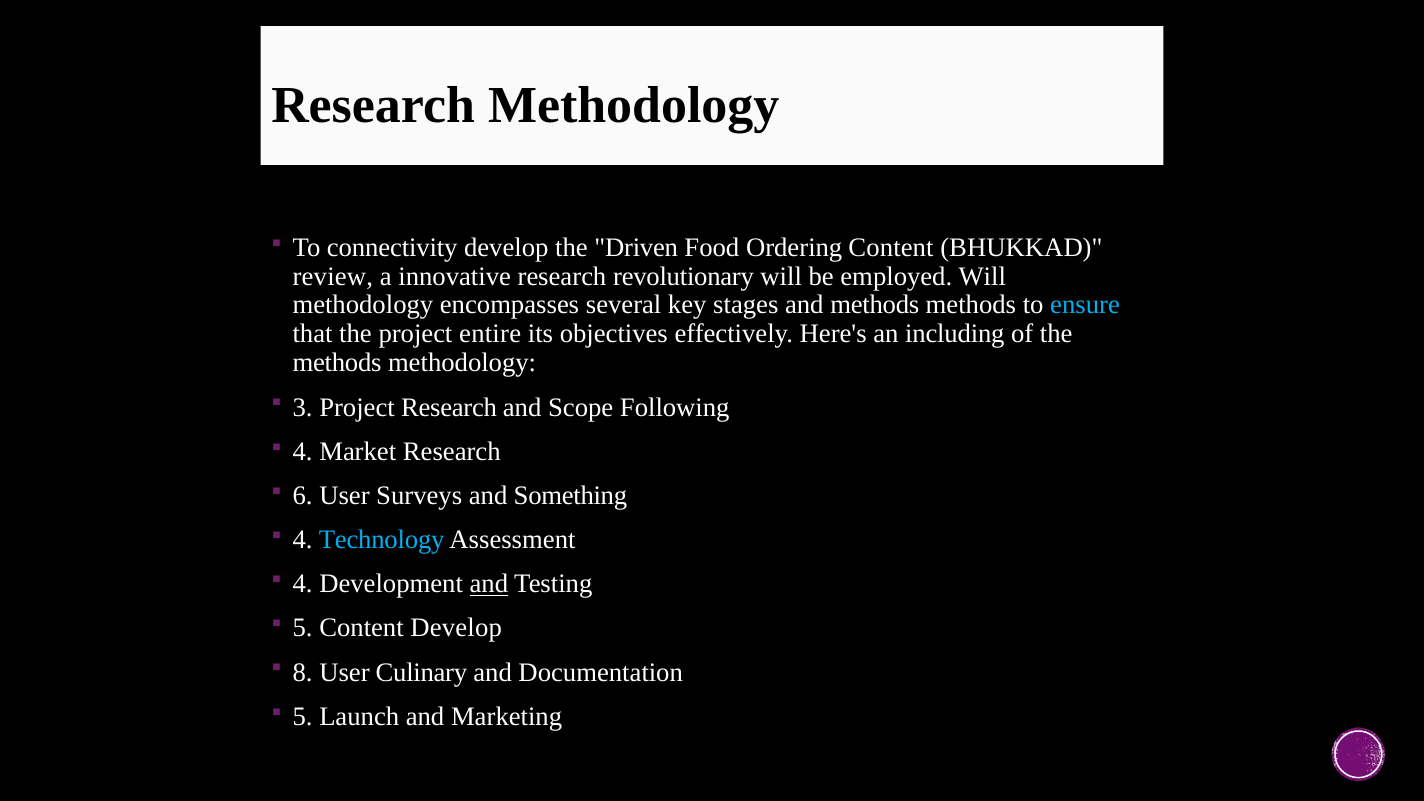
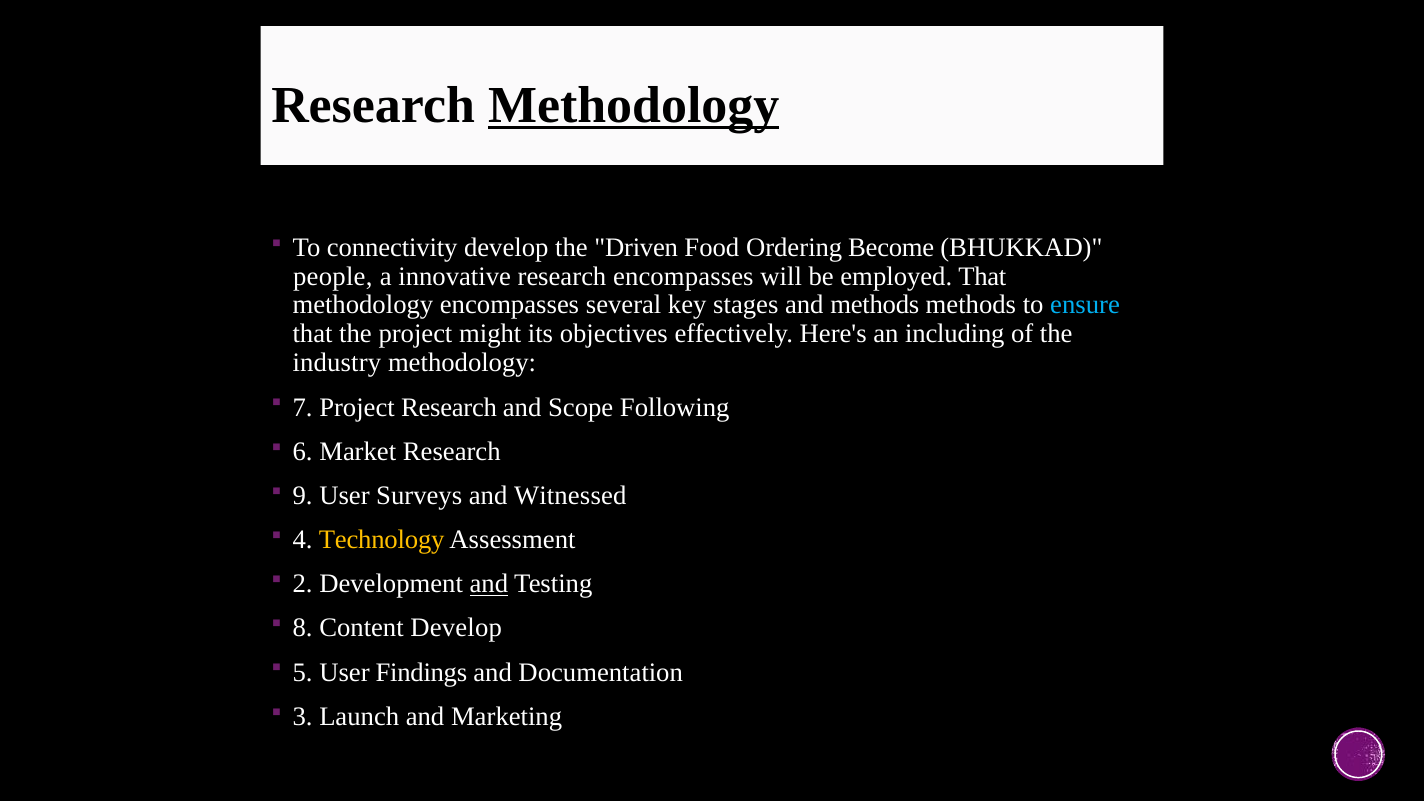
Methodology underline: none -> present (634, 105)
Ordering Content: Content -> Become (891, 247)
review: review -> people (333, 276)
research revolutionary: revolutionary -> encompasses (683, 276)
employed Will: Will -> That (982, 276)
entire: entire -> might (490, 334)
methods: methods -> industry (337, 363)
3: 3 -> 7 (303, 407)
4: 4 -> 6 (303, 452)
6: 6 -> 9 (303, 496)
Something: Something -> Witnessed (570, 496)
Technology colour: light blue -> yellow (382, 540)
4: 4 -> 2 (303, 584)
5: 5 -> 8 (303, 628)
8: 8 -> 5 (303, 672)
Culinary: Culinary -> Findings (421, 672)
5: 5 -> 3 (303, 716)
